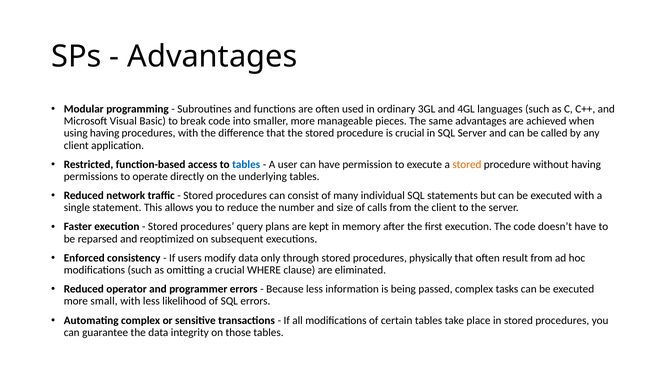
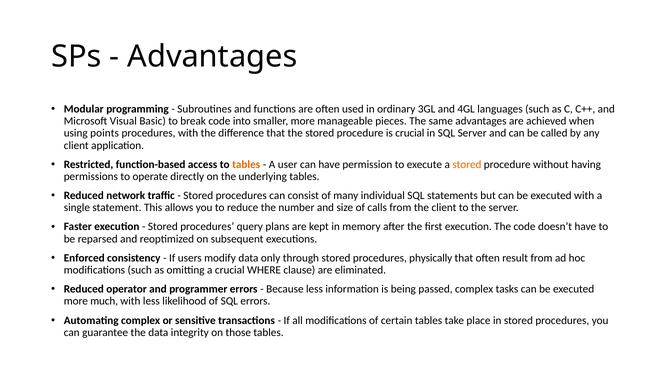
using having: having -> points (105, 133)
tables colour: blue -> orange (246, 164)
small: small -> much (104, 301)
